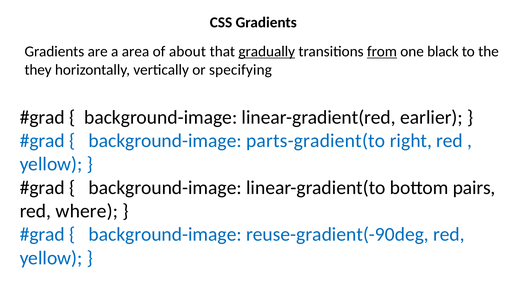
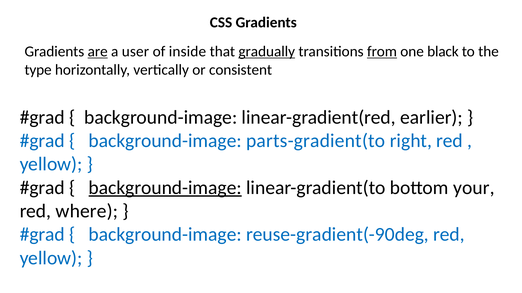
are underline: none -> present (98, 52)
area: area -> user (135, 52)
about: about -> inside (187, 52)
they: they -> type (38, 70)
specifying: specifying -> consistent (241, 70)
background-image underline: none -> present (165, 188)
pairs: pairs -> your (474, 188)
